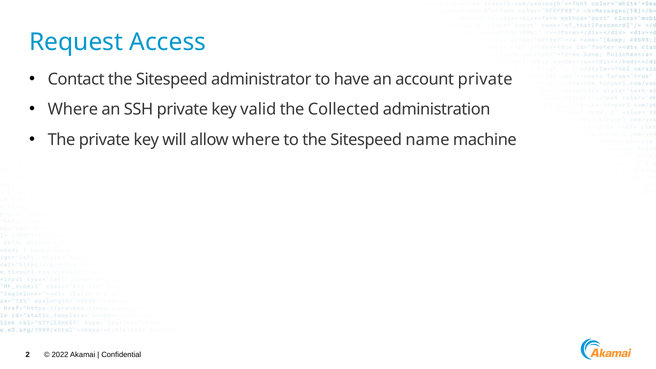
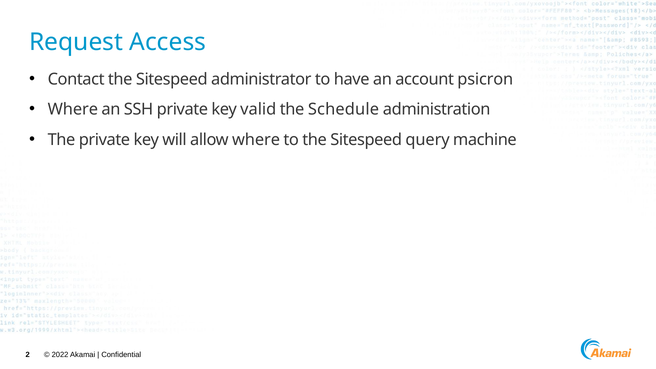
account private: private -> psicron (485, 79)
Collected: Collected -> Schedule (344, 109)
name: name -> query (428, 140)
